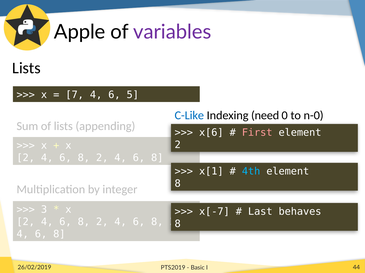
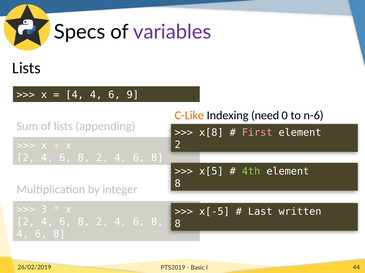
Apple: Apple -> Specs (80, 32)
7: 7 -> 4 (75, 95)
5: 5 -> 9 (133, 95)
C-Like colour: blue -> orange (189, 116)
n-0: n-0 -> n-6 (314, 116)
x[6: x[6 -> x[8 (211, 133)
x[1: x[1 -> x[5 (211, 172)
4th colour: light blue -> light green (251, 172)
x[-7: x[-7 -> x[-5 (214, 212)
behaves: behaves -> written (300, 212)
